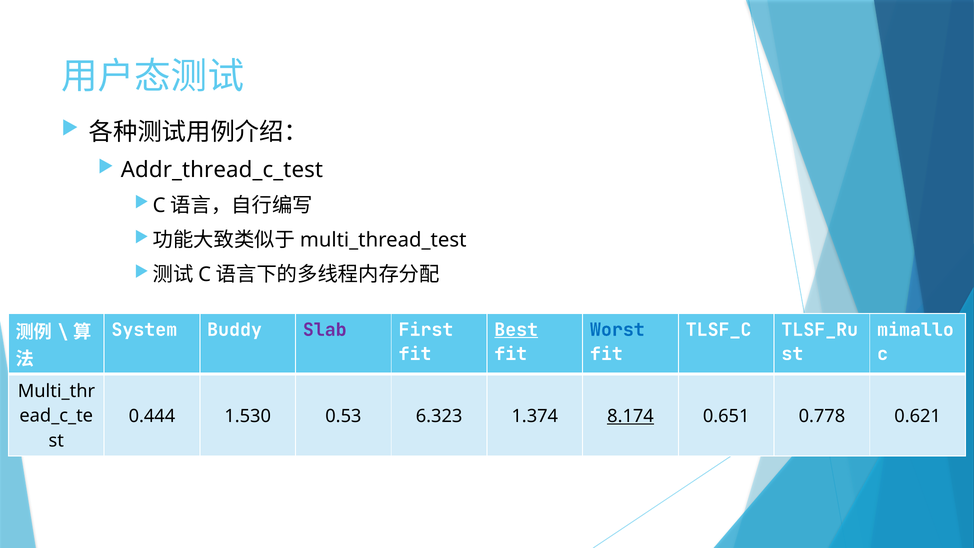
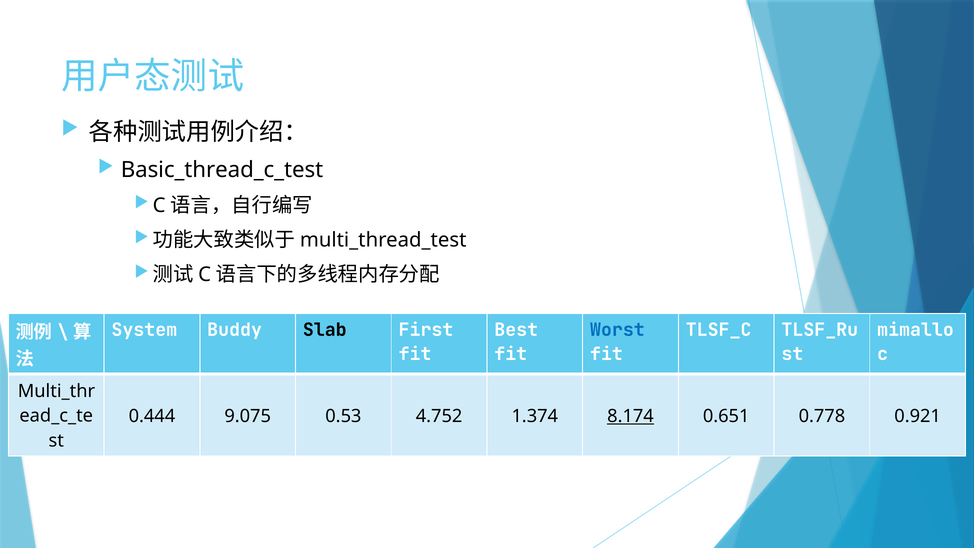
Addr_thread_c_test: Addr_thread_c_test -> Basic_thread_c_test (222, 170)
Slab colour: purple -> black (325, 330)
Best underline: present -> none (516, 330)
1.530: 1.530 -> 9.075 (248, 416)
6.323: 6.323 -> 4.752 (439, 416)
0.621: 0.621 -> 0.921 (918, 416)
